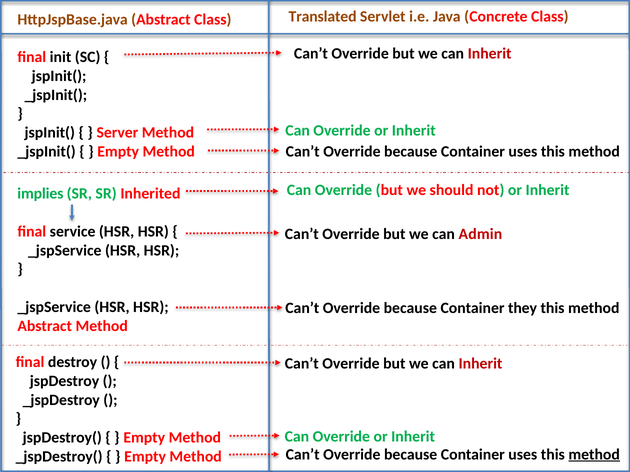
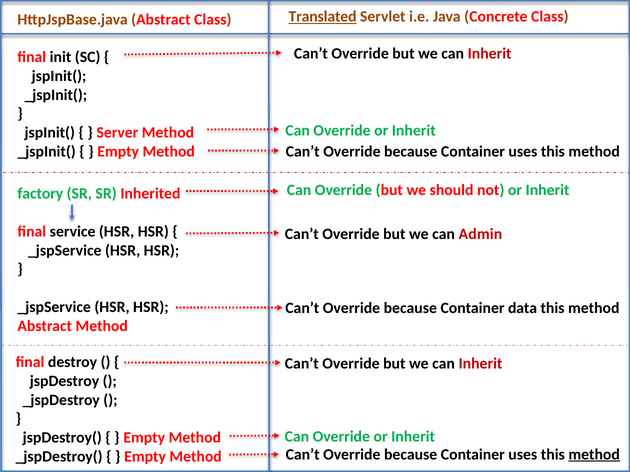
Translated underline: none -> present (323, 17)
implies: implies -> factory (40, 194)
they: they -> data (523, 308)
